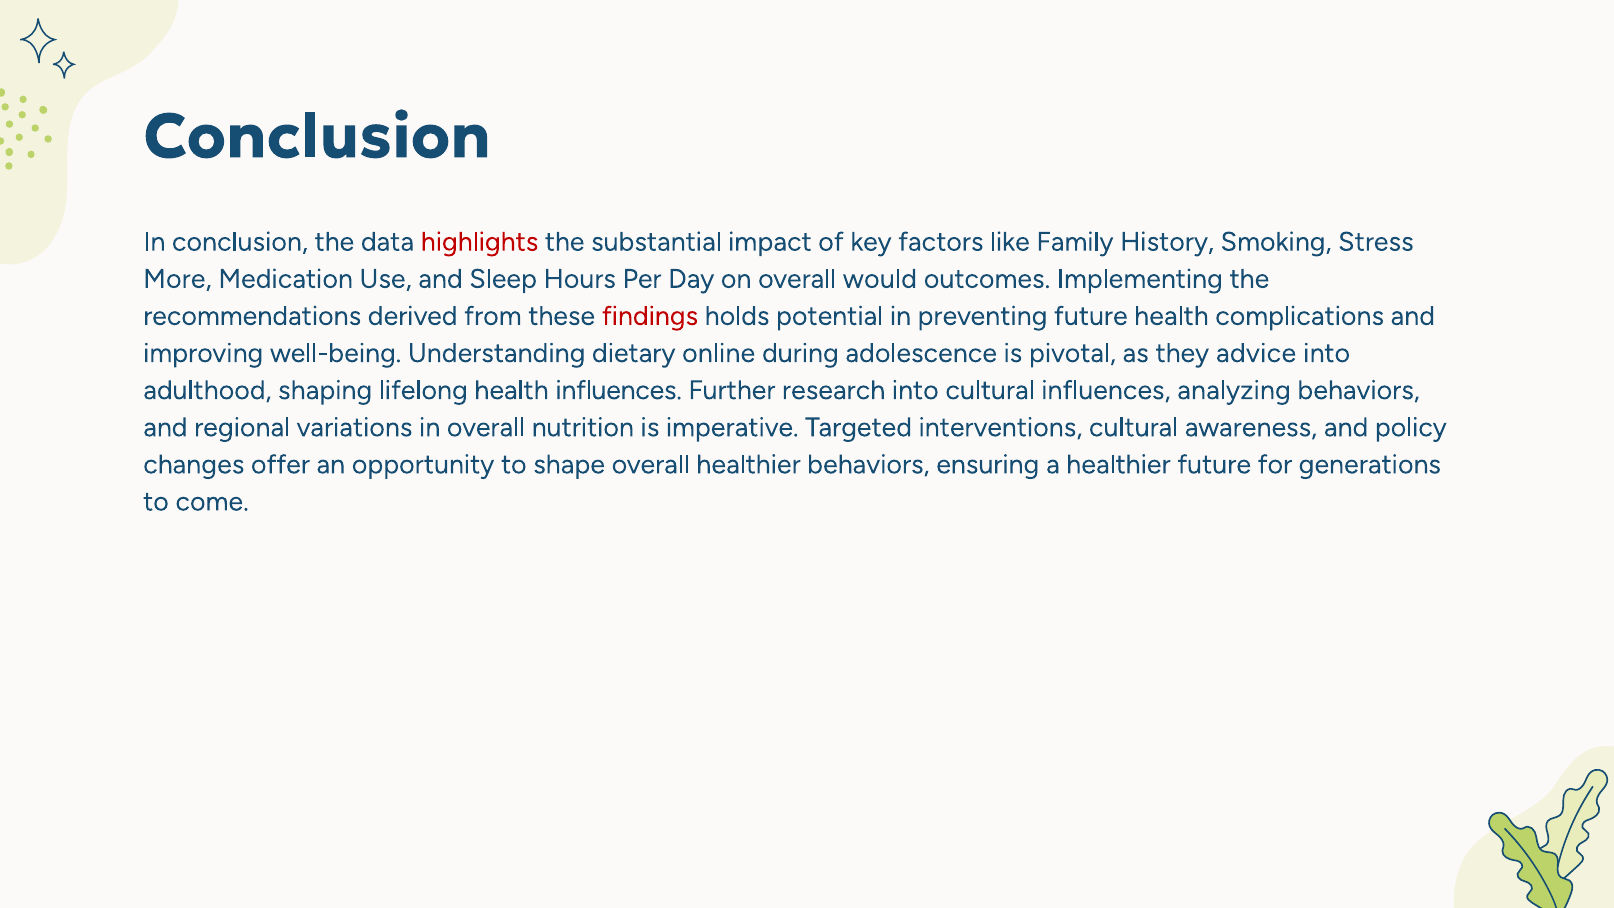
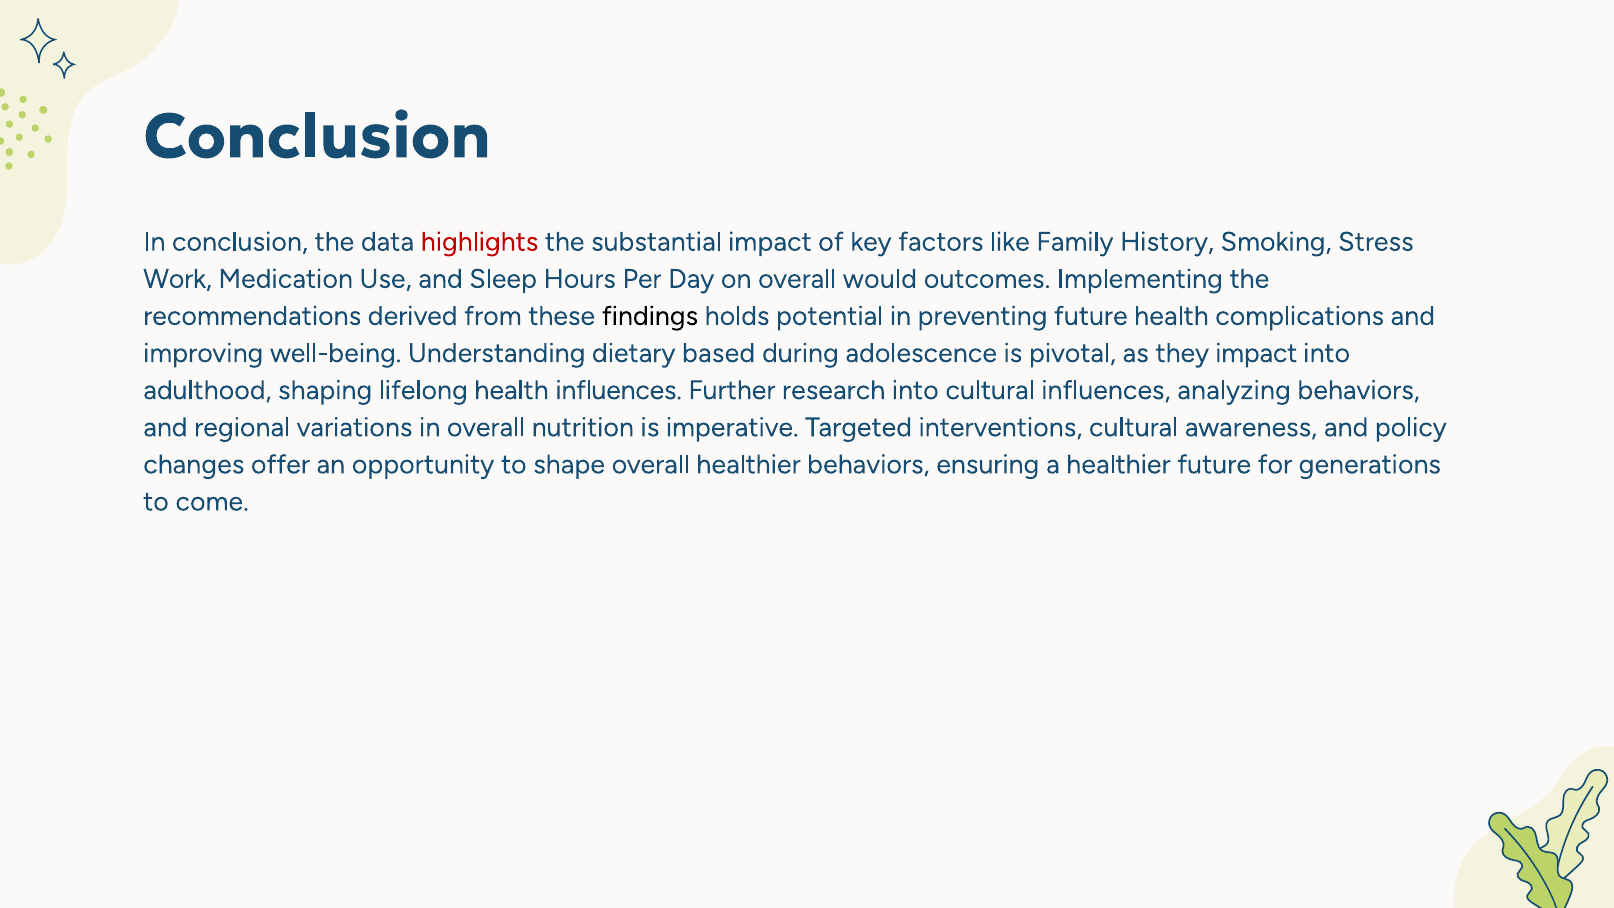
More: More -> Work (178, 279)
findings colour: red -> black (650, 316)
online: online -> based (719, 353)
they advice: advice -> impact (1256, 353)
